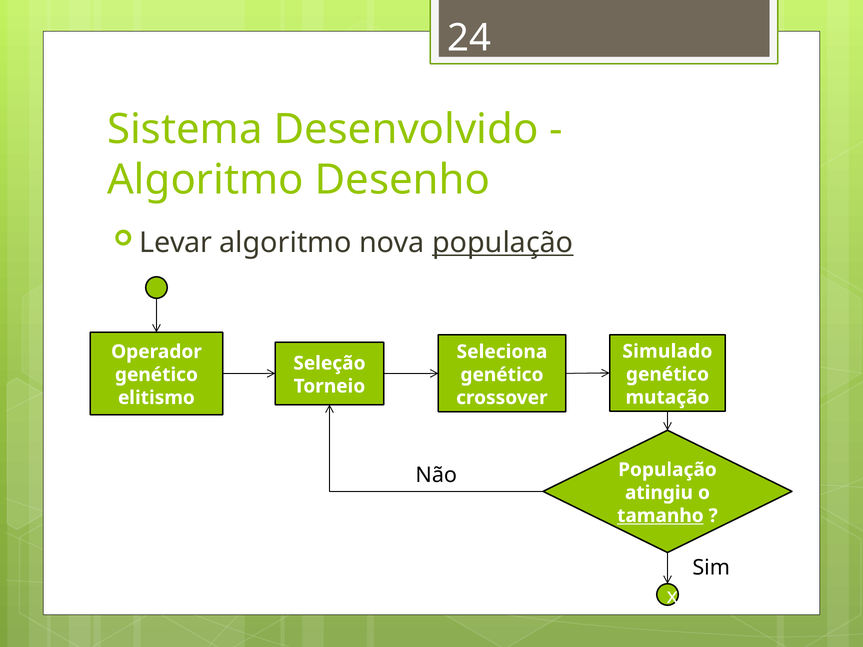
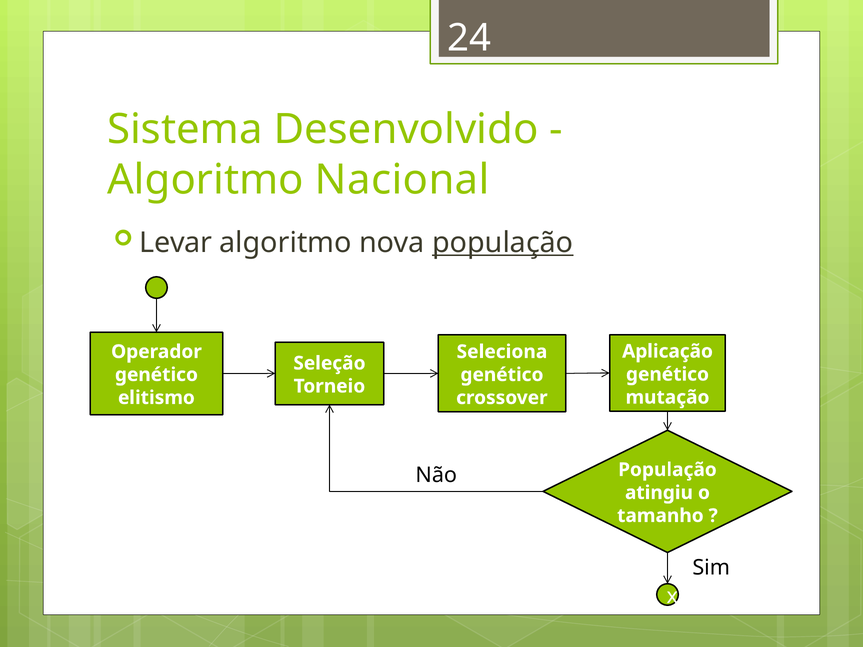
Desenho: Desenho -> Nacional (402, 180)
Simulado: Simulado -> Aplicação (668, 351)
tamanho underline: present -> none (660, 516)
